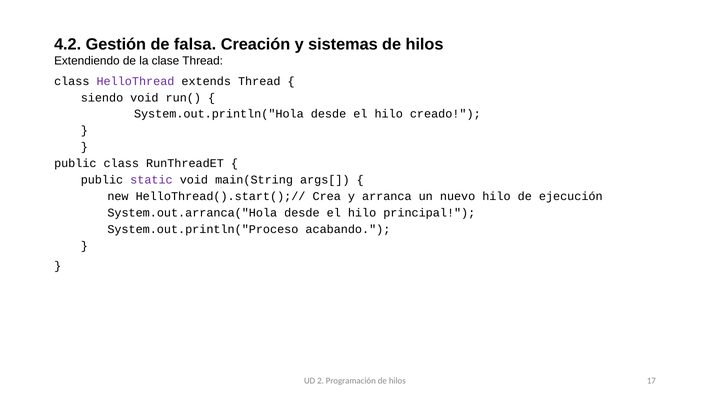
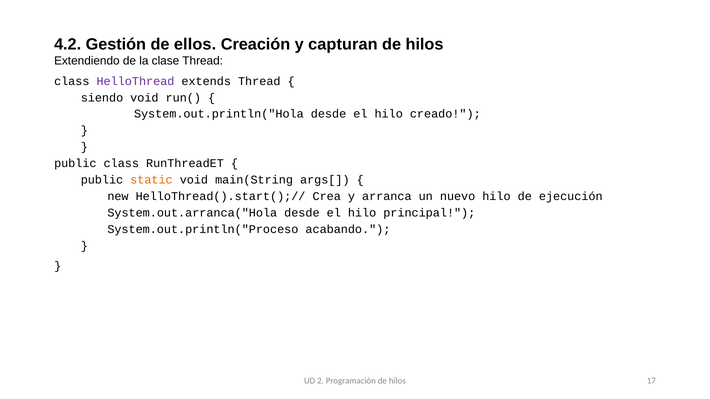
falsa: falsa -> ellos (195, 45)
sistemas: sistemas -> capturan (343, 45)
static colour: purple -> orange (151, 180)
